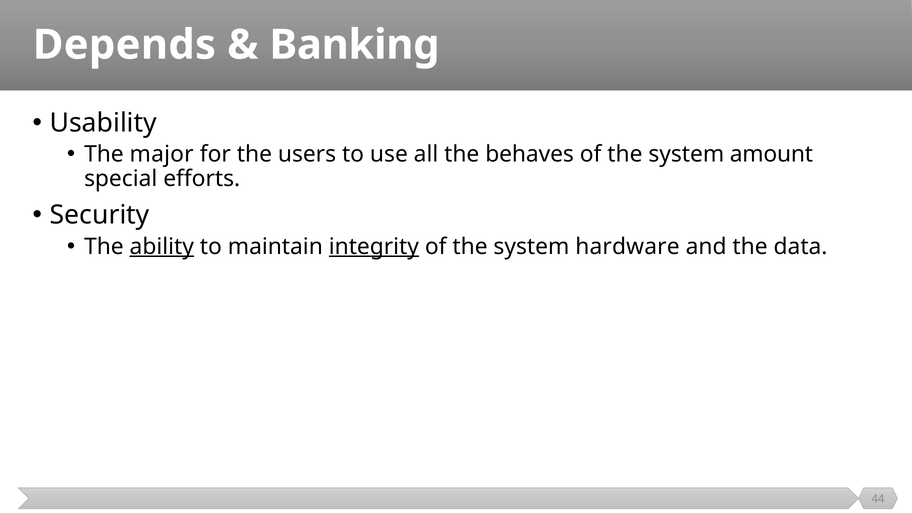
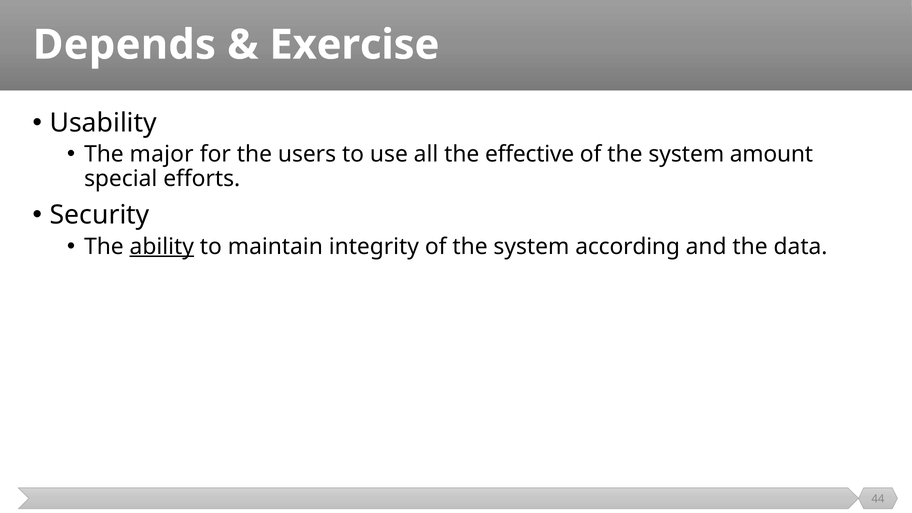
Banking: Banking -> Exercise (354, 45)
behaves: behaves -> effective (530, 154)
integrity underline: present -> none (374, 247)
hardware: hardware -> according (628, 247)
